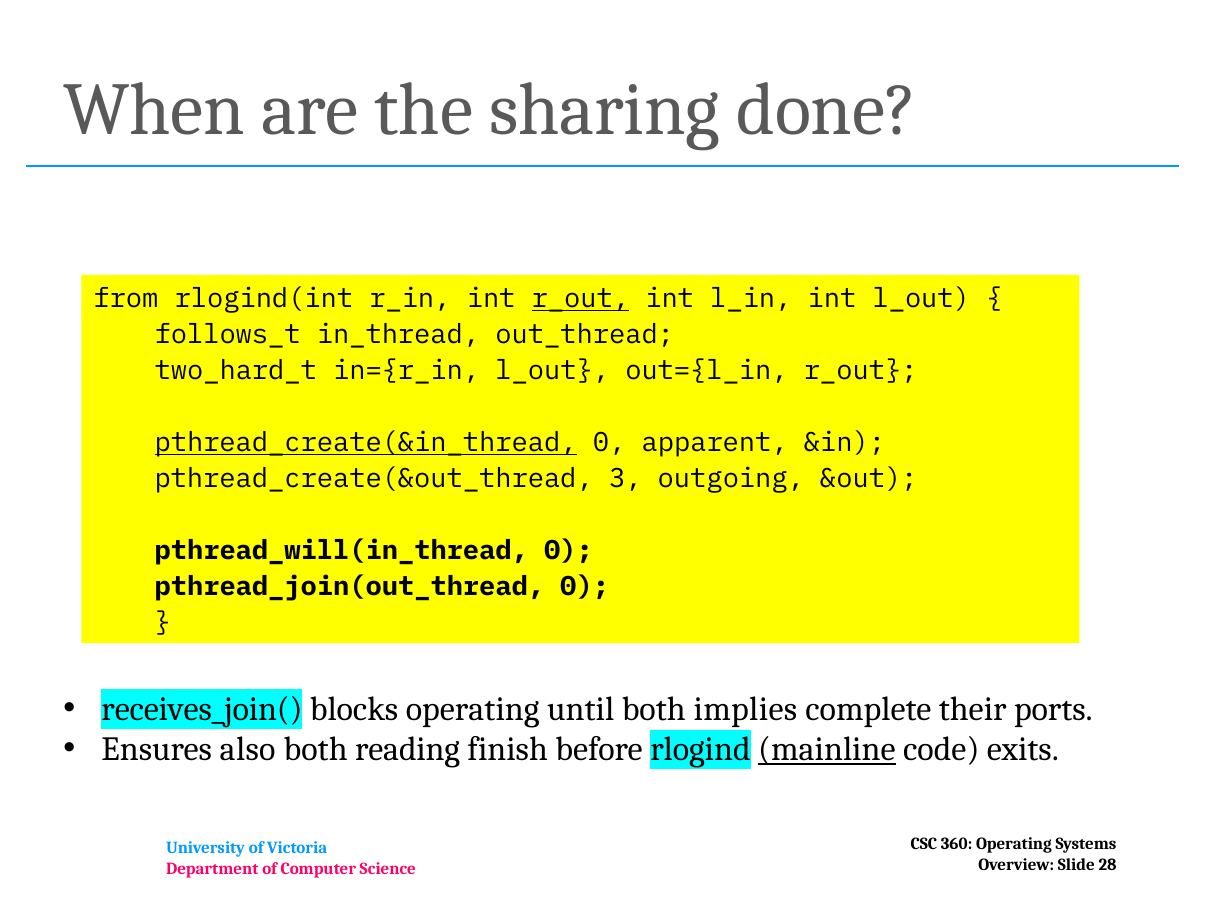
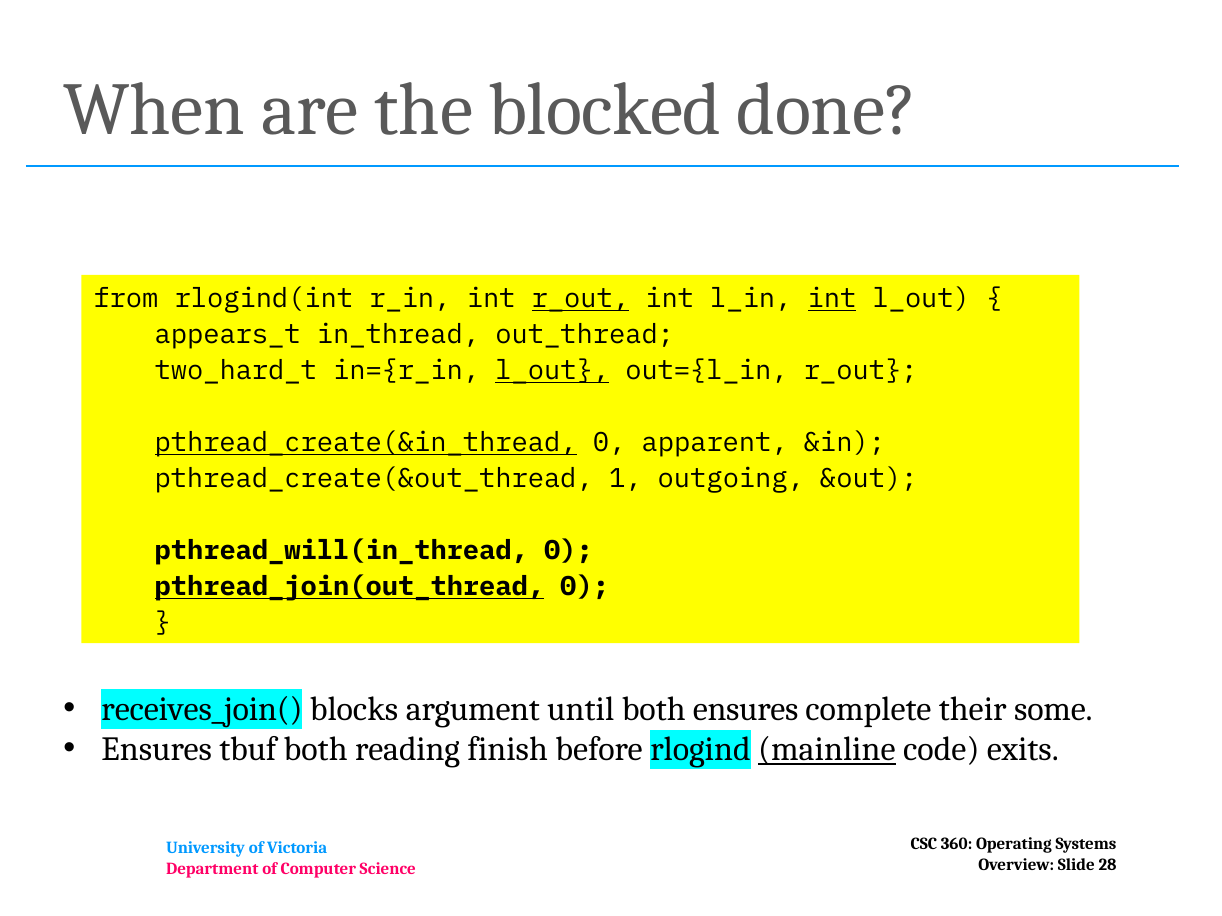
sharing: sharing -> blocked (605, 110)
int underline: none -> present (832, 299)
follows_t: follows_t -> appears_t (228, 335)
l_out underline: none -> present (552, 371)
3: 3 -> 1 (625, 479)
pthread_join(out_thread underline: none -> present (349, 587)
blocks operating: operating -> argument (473, 709)
both implies: implies -> ensures (746, 709)
ports: ports -> some (1053, 709)
also: also -> tbuf (248, 750)
